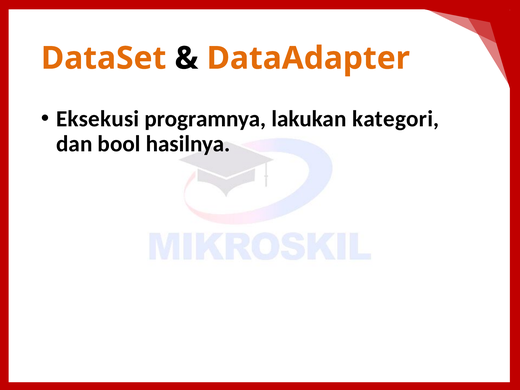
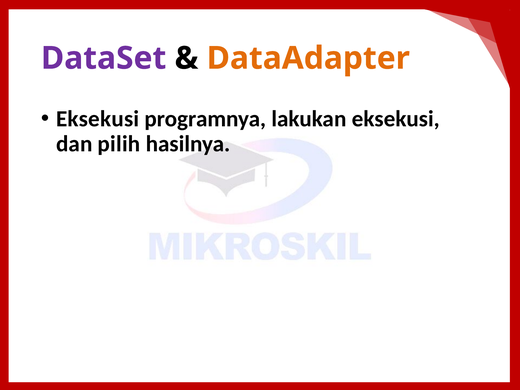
DataSet colour: orange -> purple (104, 58)
lakukan kategori: kategori -> eksekusi (396, 119)
bool: bool -> pilih (119, 144)
